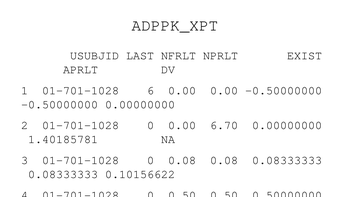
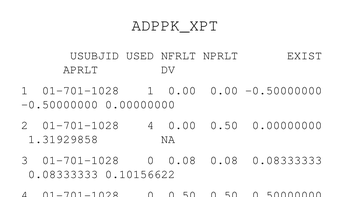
LAST: LAST -> USED (140, 56)
1 01-701-1028 6: 6 -> 1 (151, 90)
2 01-701-1028 0: 0 -> 4 (151, 125)
0.00 6.70: 6.70 -> 0.50 (224, 125)
1.40185781: 1.40185781 -> 1.31929858 (63, 139)
